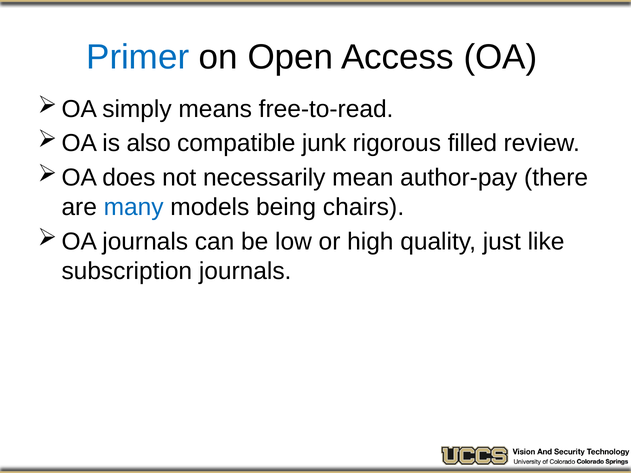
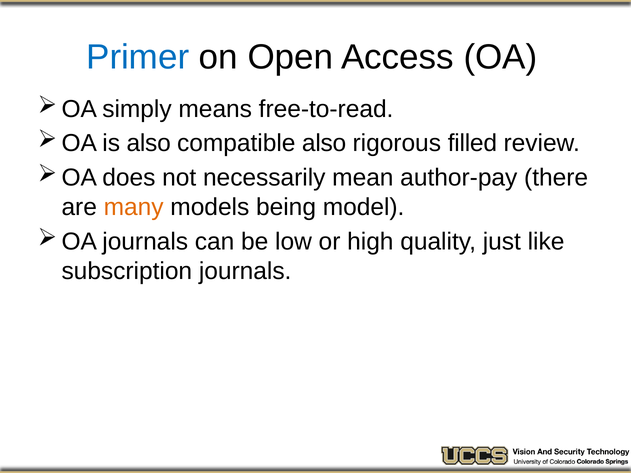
compatible junk: junk -> also (324, 143)
many colour: blue -> orange (134, 207)
chairs: chairs -> model (364, 207)
